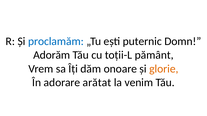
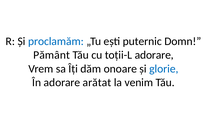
Adorăm: Adorăm -> Pământ (52, 55)
toții-L pământ: pământ -> adorare (154, 55)
glorie colour: orange -> blue (164, 69)
